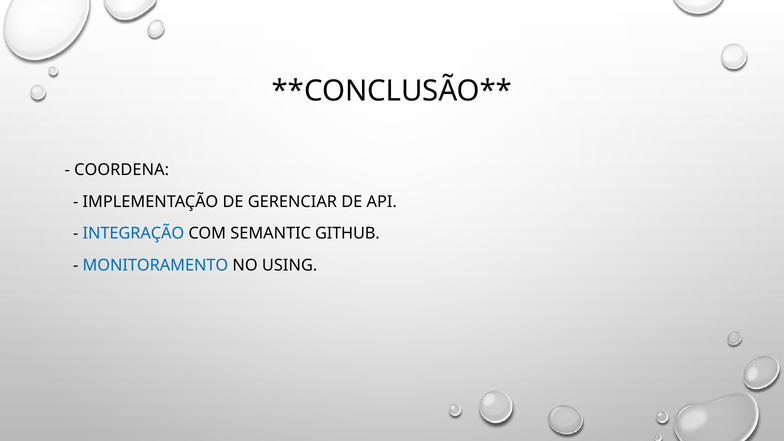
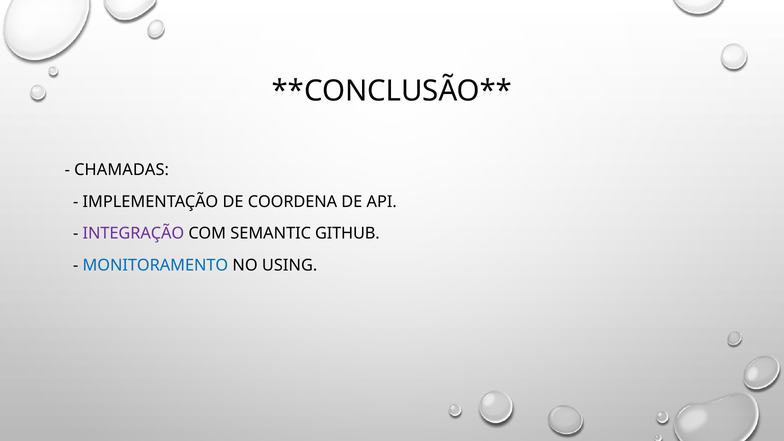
COORDENA: COORDENA -> CHAMADAS (122, 170)
GERENCIAR: GERENCIAR -> COORDENA (292, 202)
INTEGRAÇÃO colour: blue -> purple (133, 233)
